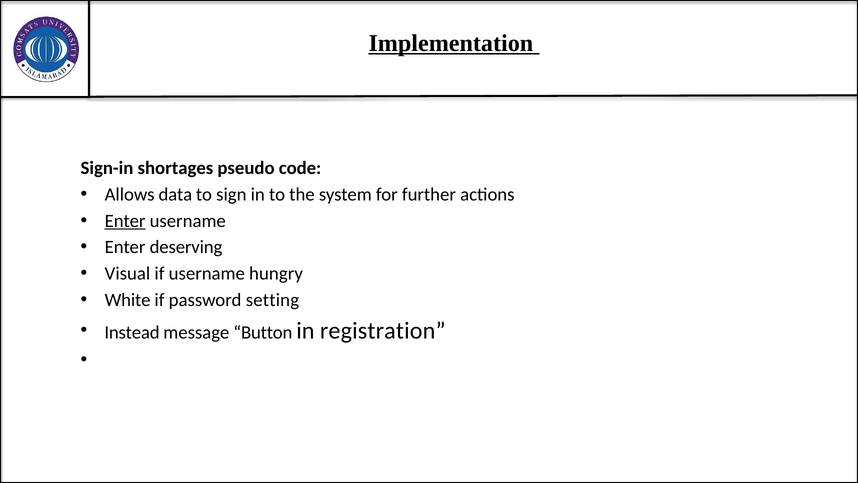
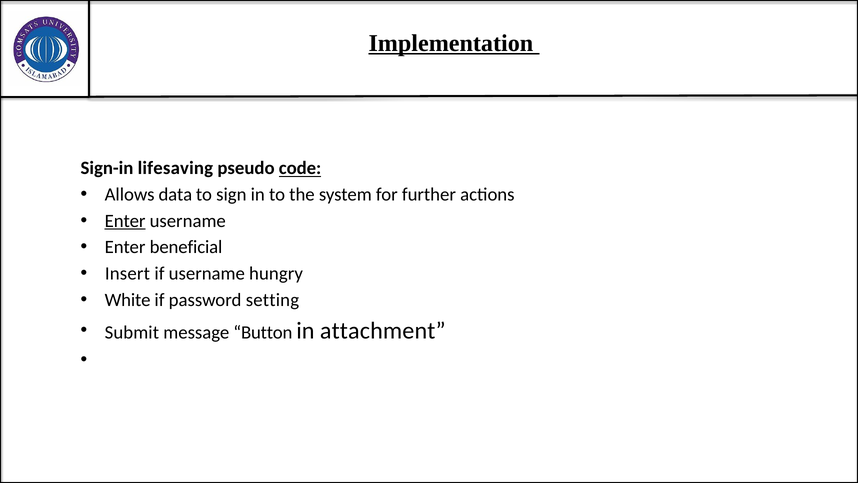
shortages: shortages -> lifesaving (175, 168)
code underline: none -> present (300, 168)
deserving: deserving -> beneficial (186, 247)
Visual: Visual -> Insert (127, 273)
Instead: Instead -> Submit (132, 332)
registration: registration -> attachment (383, 331)
